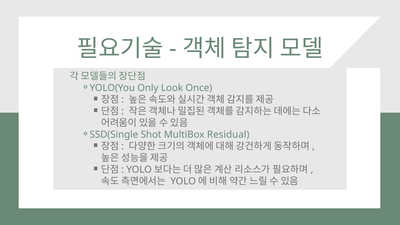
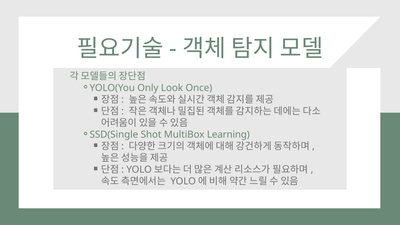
Residual: Residual -> Learning (228, 135)
